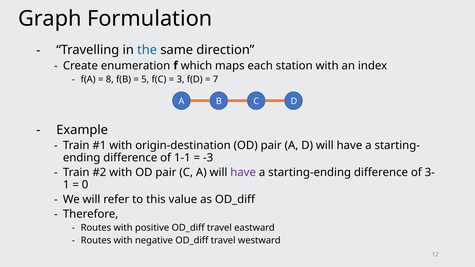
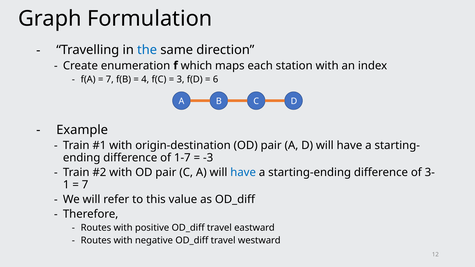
8: 8 -> 7 (110, 79)
5: 5 -> 4 (145, 79)
7: 7 -> 6 (216, 79)
1-1: 1-1 -> 1-7 (182, 158)
have colour: purple -> blue (243, 173)
0: 0 -> 7 (85, 185)
